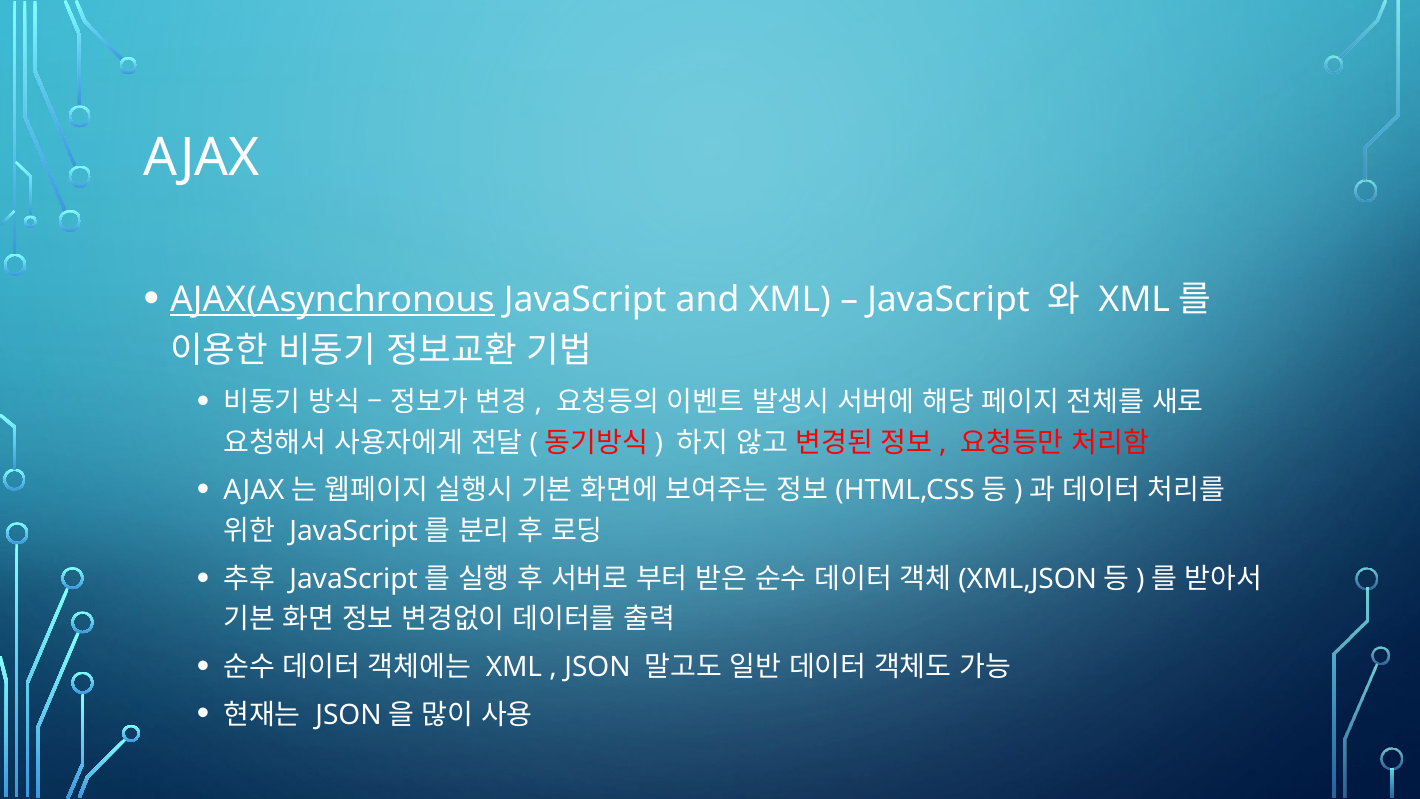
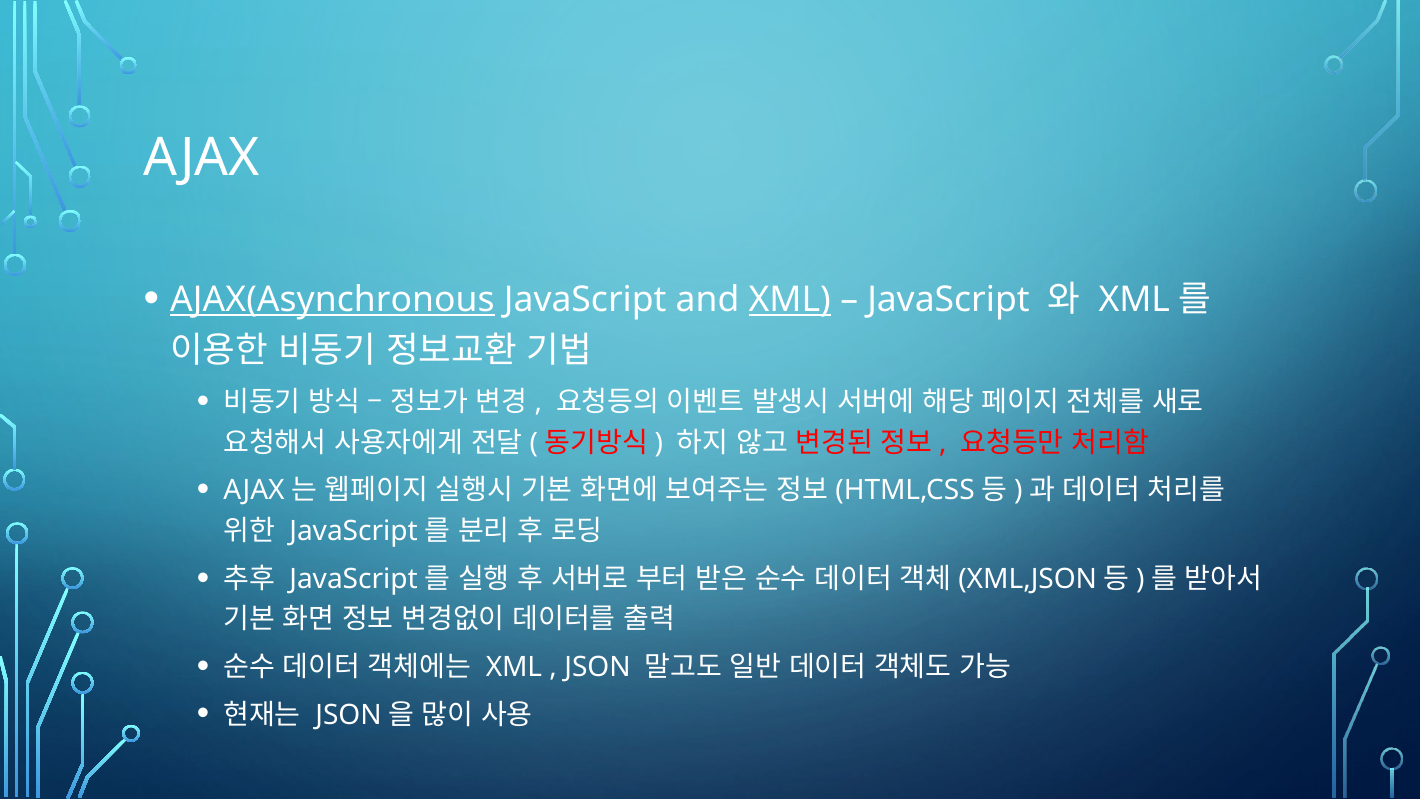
XML underline: none -> present (790, 300)
